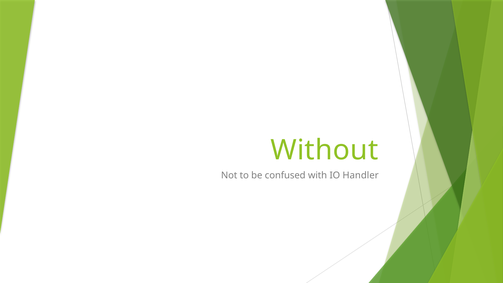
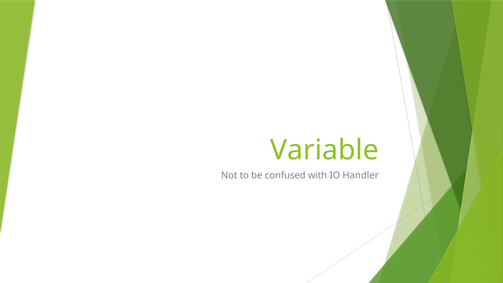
Without: Without -> Variable (325, 150)
